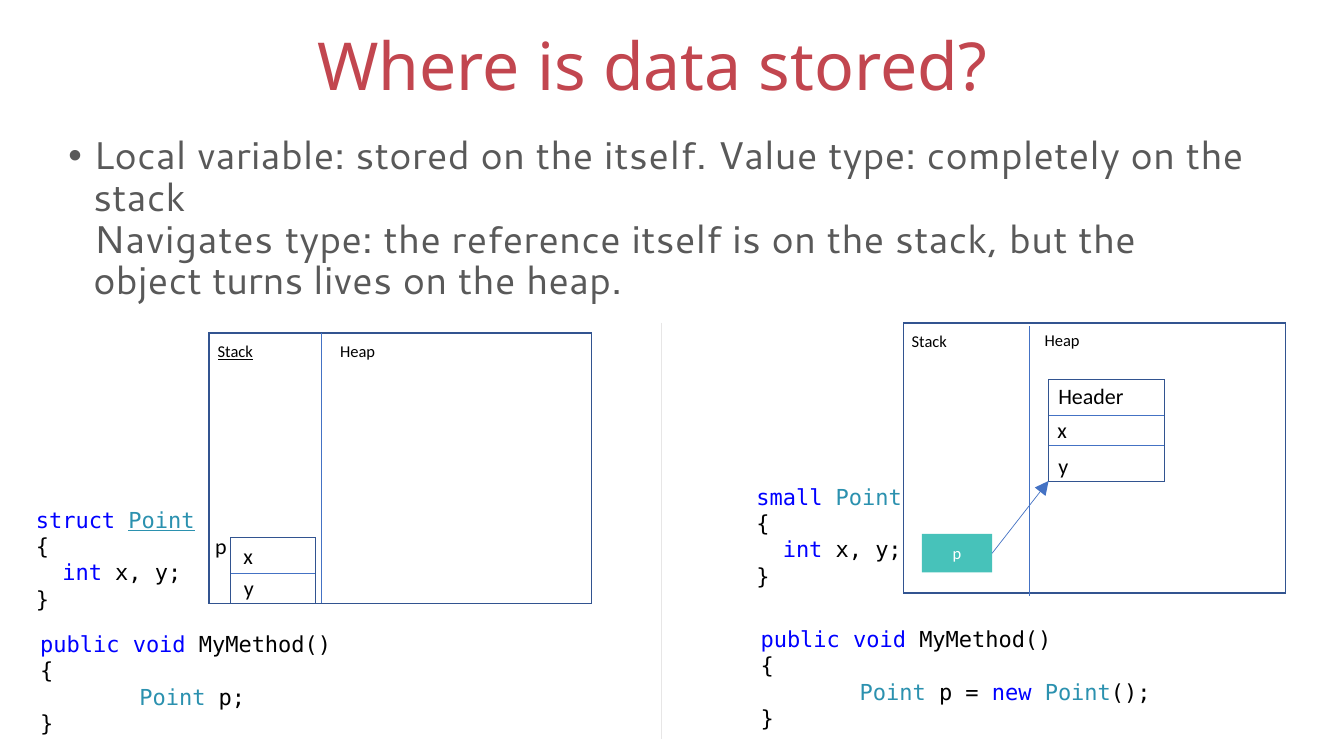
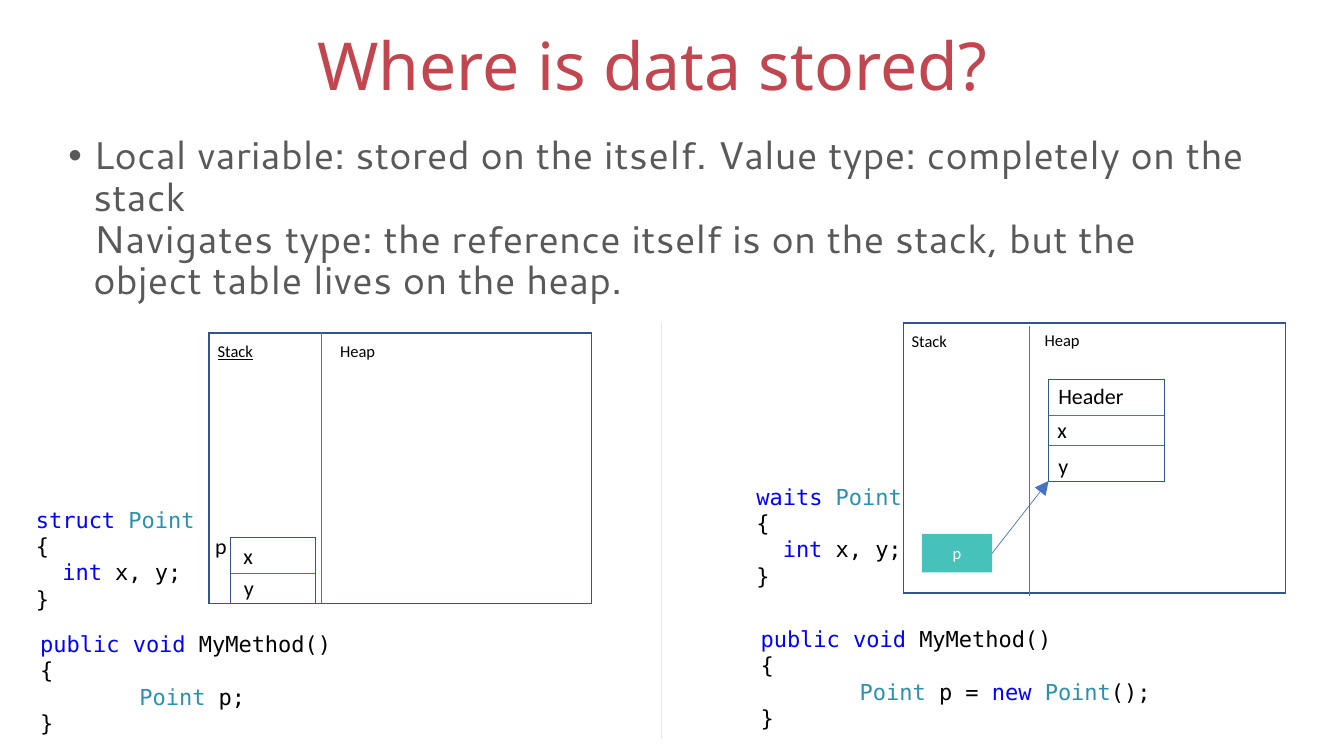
turns: turns -> table (257, 282)
small: small -> waits (789, 497)
Point underline: present -> none (162, 520)
